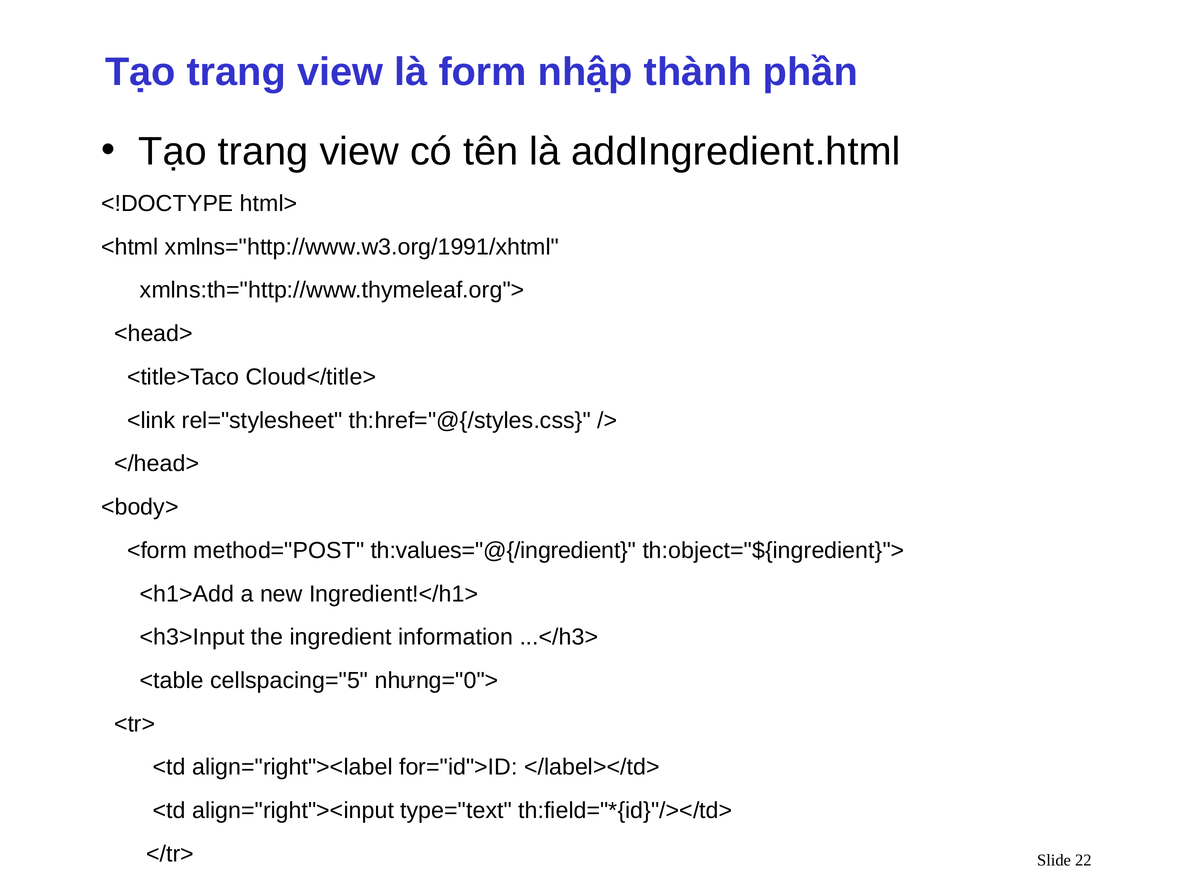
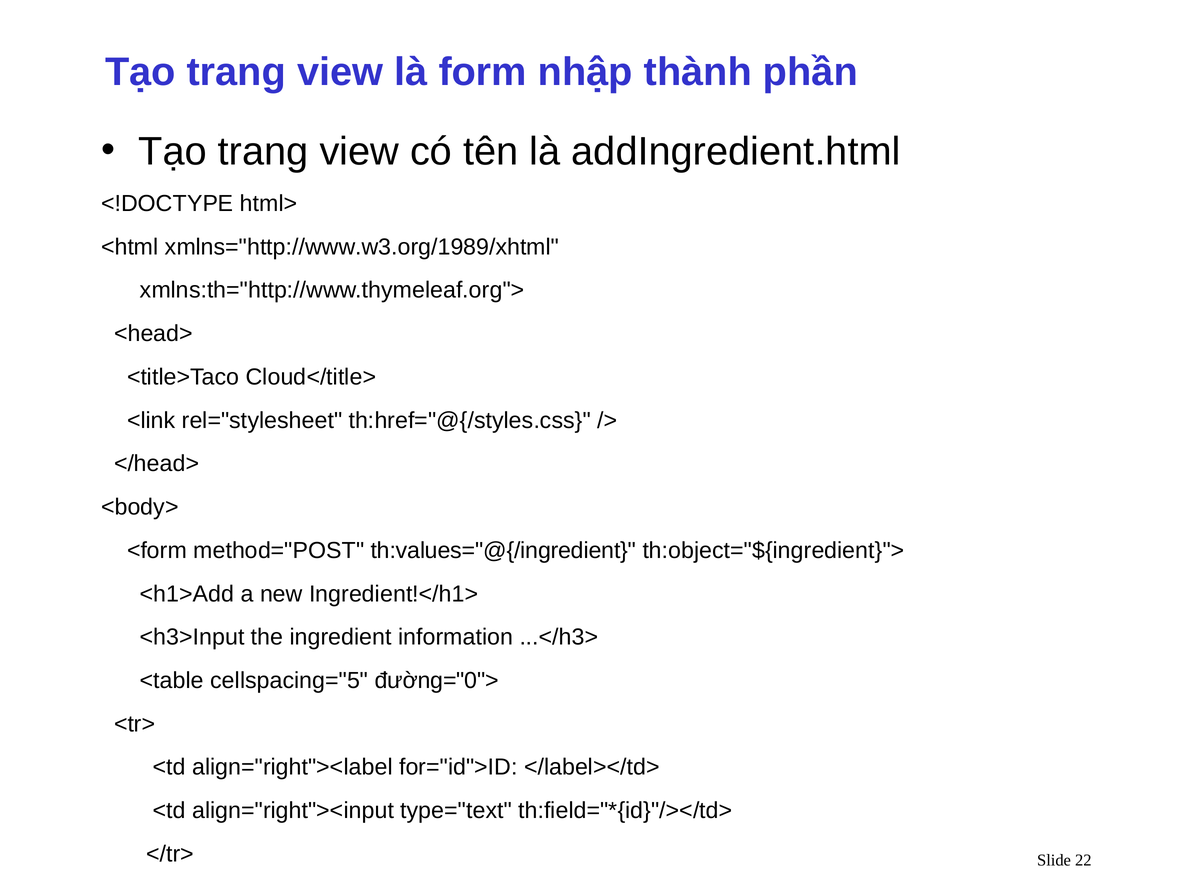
xmlns="http://www.w3.org/1991/xhtml: xmlns="http://www.w3.org/1991/xhtml -> xmlns="http://www.w3.org/1989/xhtml (362, 247)
nhưng="0">: nhưng="0"> -> đường="0"> (437, 680)
